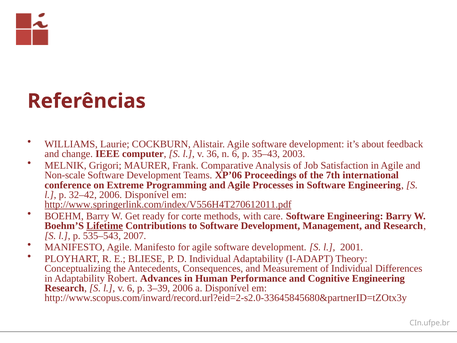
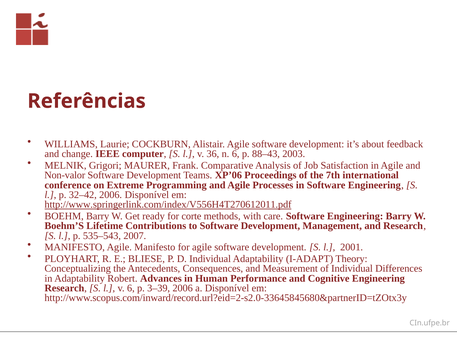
35–43: 35–43 -> 88–43 (266, 154)
Non-scale: Non-scale -> Non-valor (65, 175)
Lifetime underline: present -> none (105, 226)
